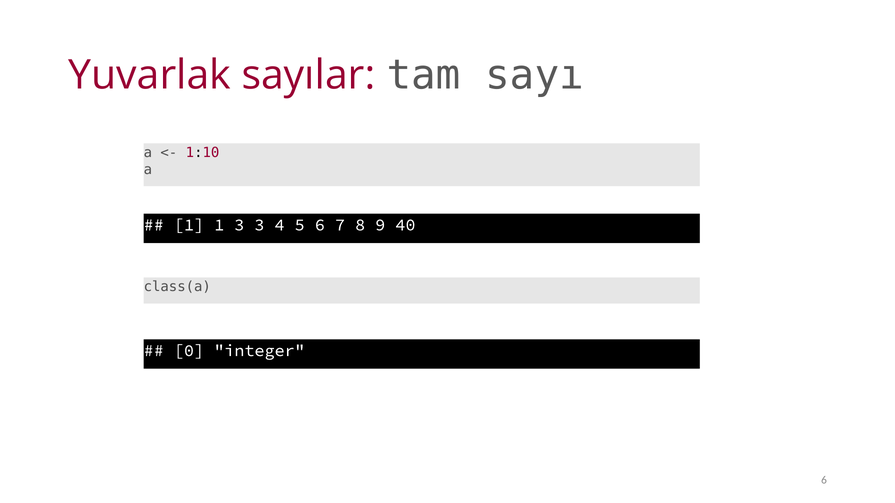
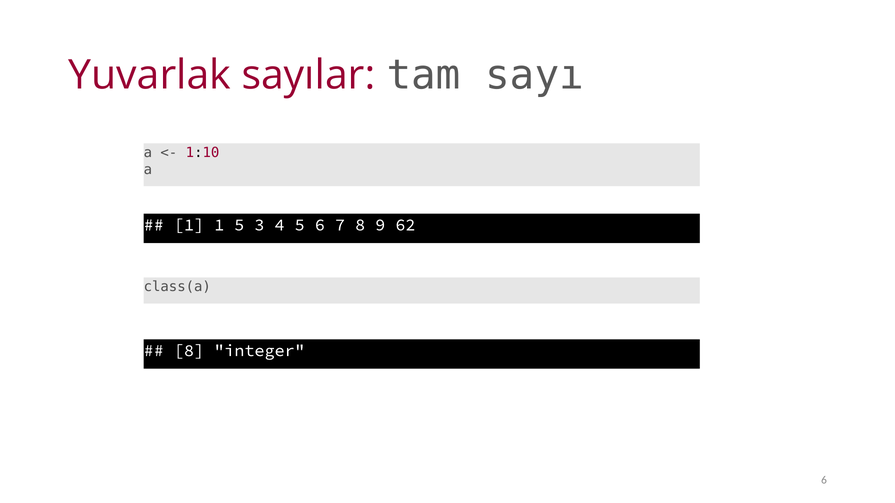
1 3: 3 -> 5 (239, 225)
40: 40 -> 62 (405, 225)
0: 0 -> 8 (189, 351)
